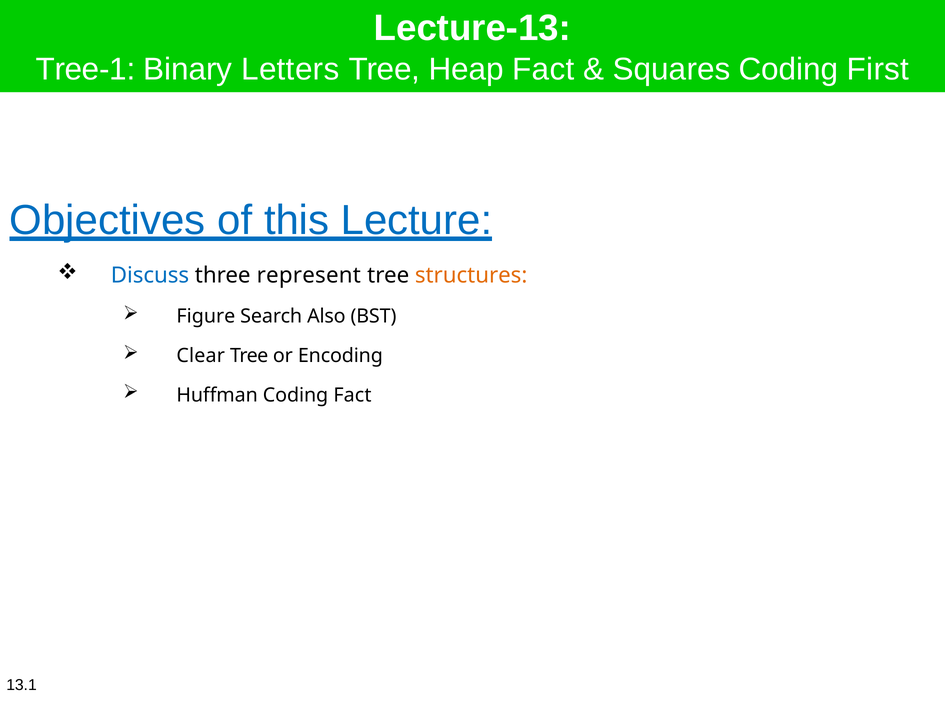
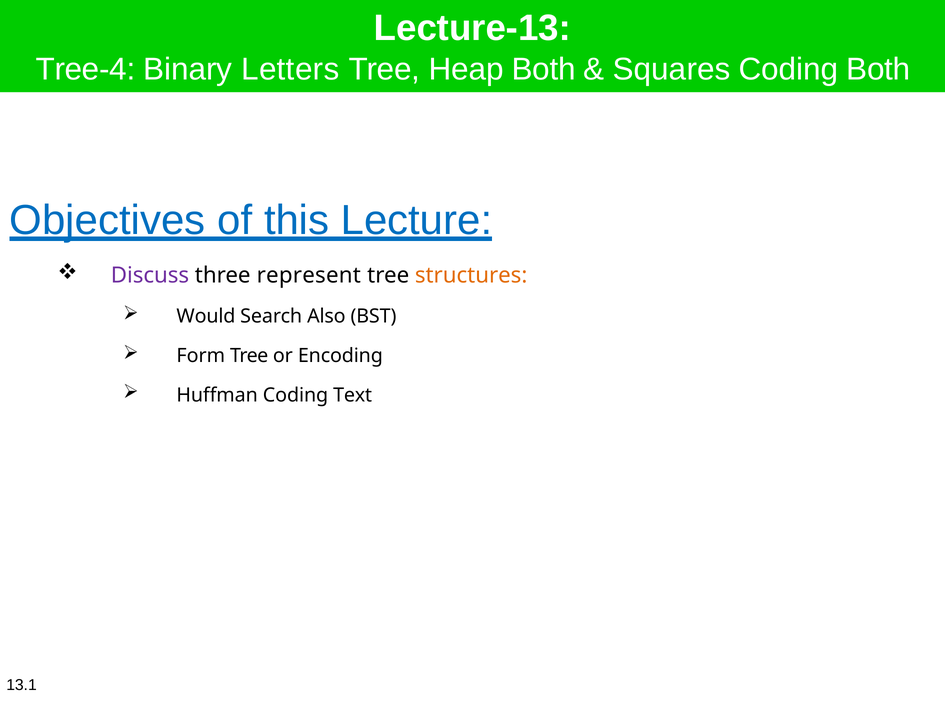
Tree-1: Tree-1 -> Tree-4 (85, 69)
Heap Fact: Fact -> Both (544, 69)
Coding First: First -> Both (878, 69)
Discuss colour: blue -> purple (150, 276)
Figure: Figure -> Would (206, 316)
Clear: Clear -> Form (201, 356)
Coding Fact: Fact -> Text (353, 395)
